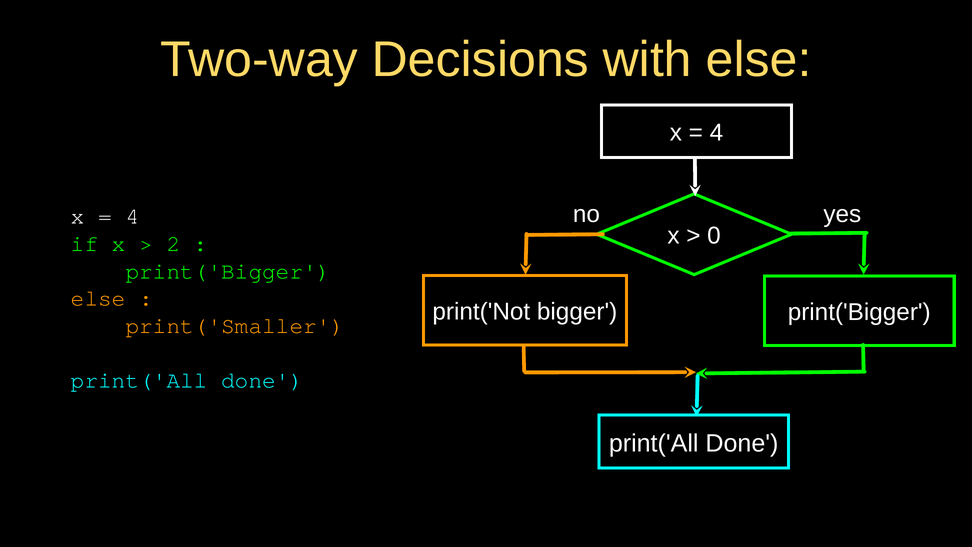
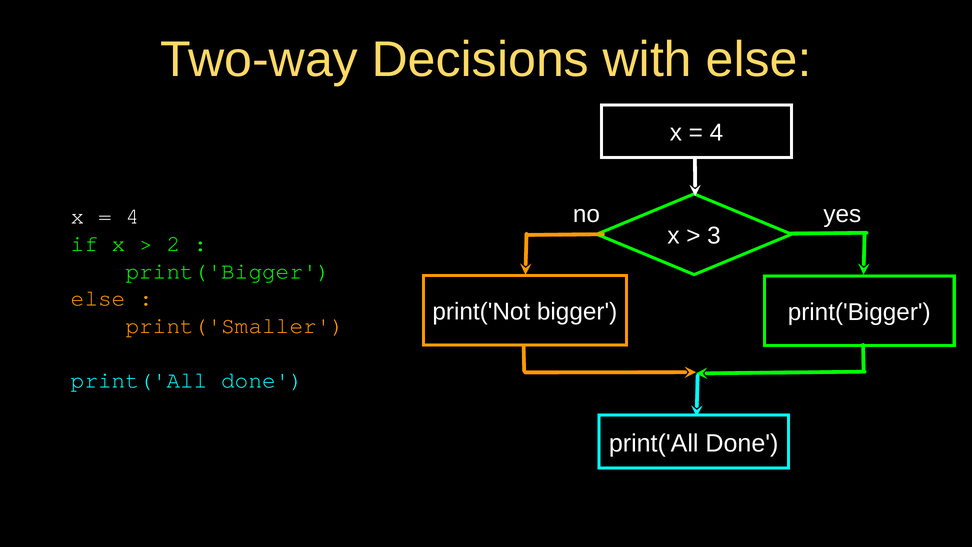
0: 0 -> 3 (714, 236)
